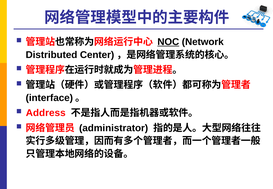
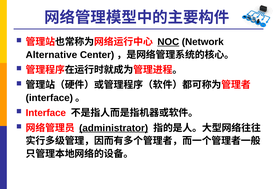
Distributed: Distributed -> Alternative (51, 55)
Address: Address -> Interface (46, 113)
administrator underline: none -> present (114, 128)
